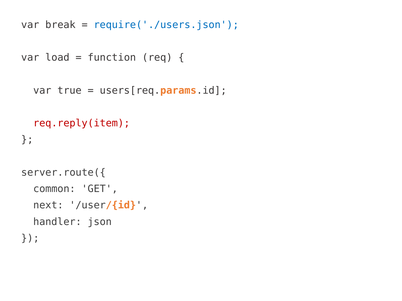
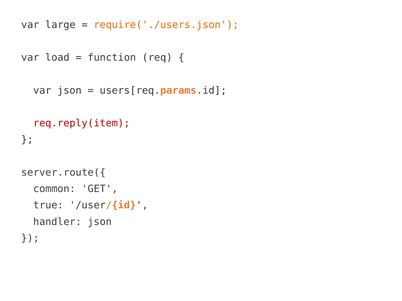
break: break -> large (60, 25)
require('./users.json colour: blue -> orange (166, 25)
var true: true -> json (69, 91)
next: next -> true (48, 206)
